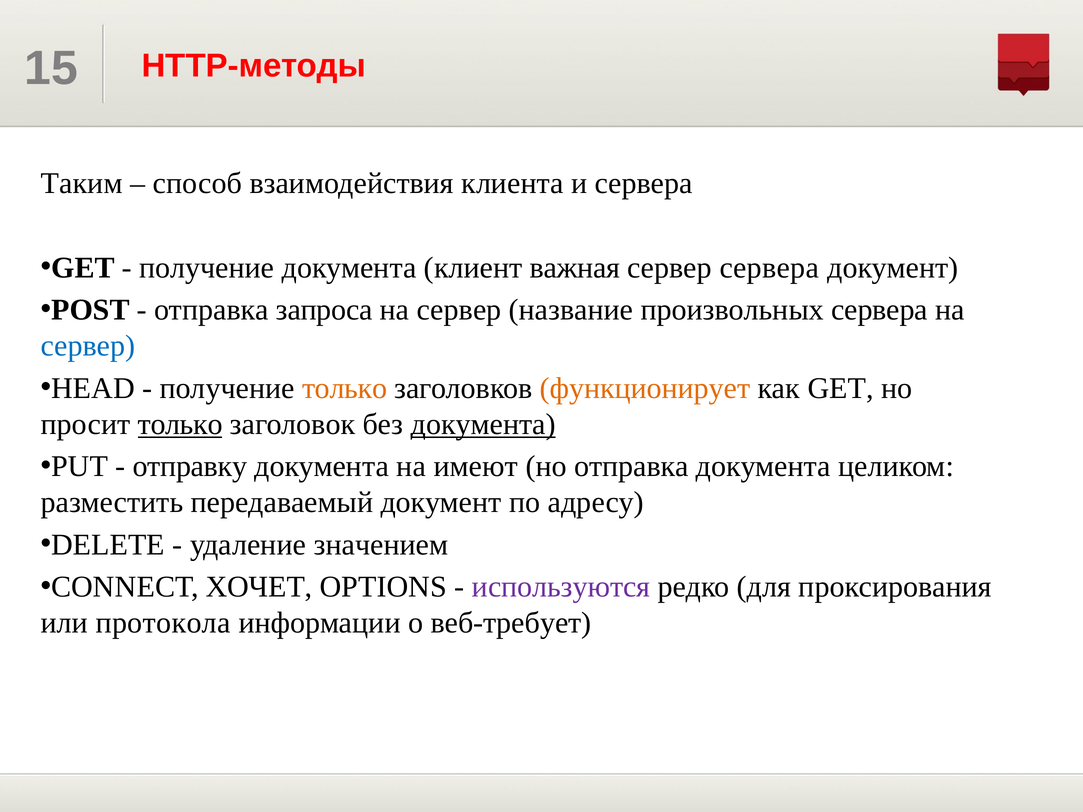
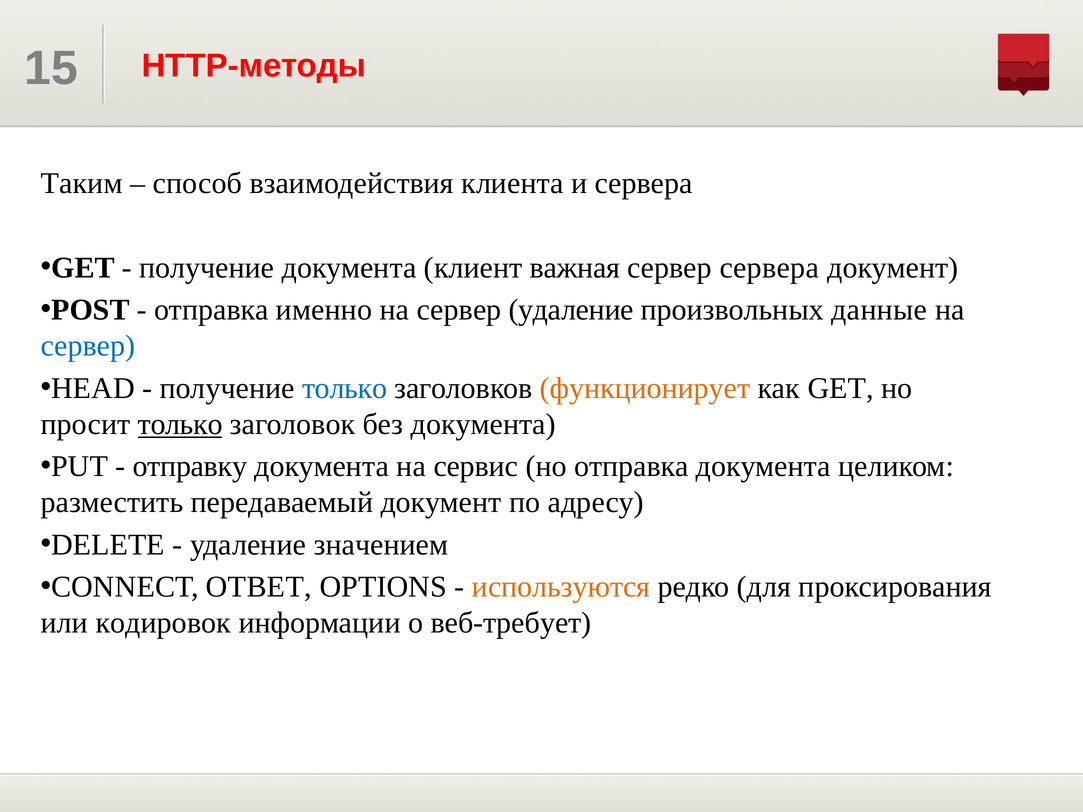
запроса: запроса -> именно (324, 310)
сервер название: название -> удаление (571, 310)
произвольных сервера: сервера -> данные (879, 310)
только colour: orange -> blue (345, 388)
документа underline: present -> none (483, 424)
имеют: имеют -> сервис (476, 467)
ХОЧЕТ: ХОЧЕТ -> ОТВЕТ (259, 587)
используются colour: purple -> orange (561, 587)
протокола: протокола -> кодировок (163, 623)
